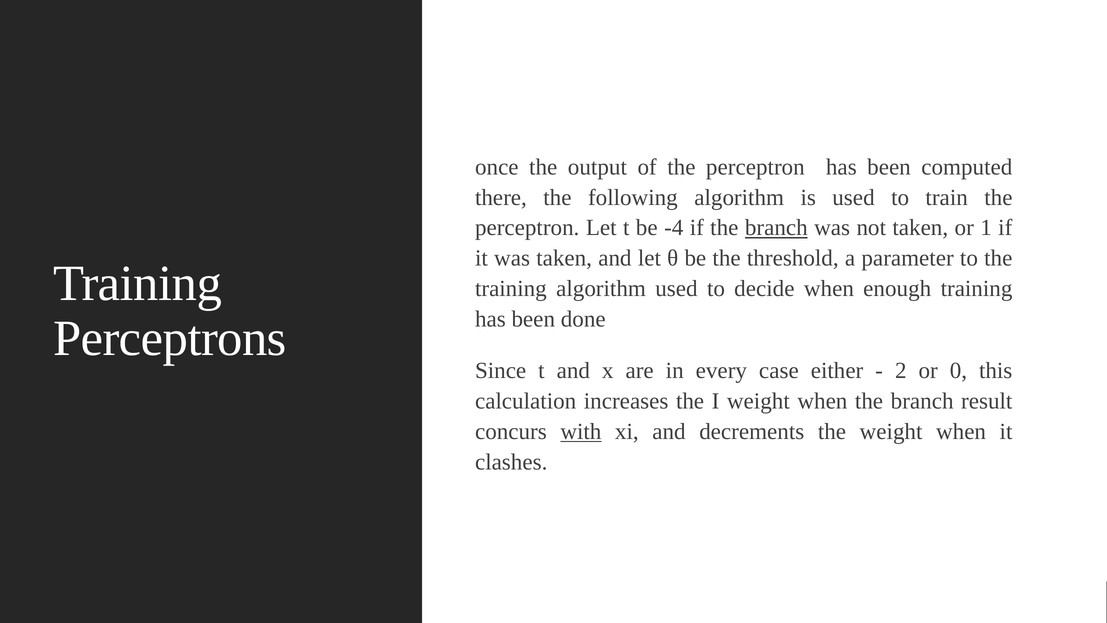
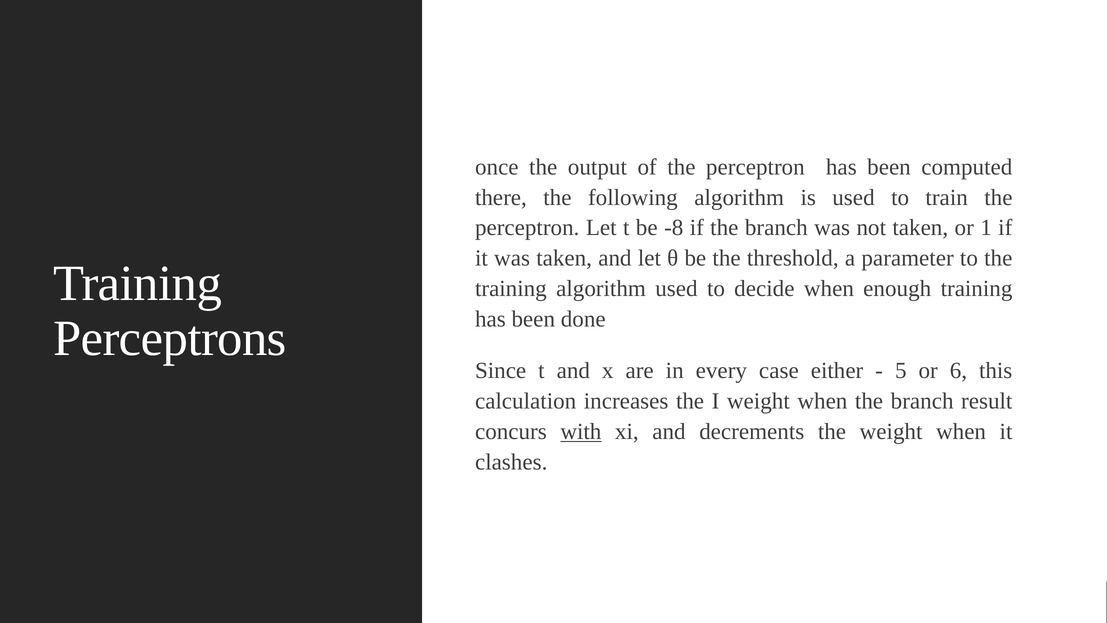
-4: -4 -> -8 (674, 228)
branch underline: present -> none (776, 228)
2: 2 -> 5 (901, 370)
0: 0 -> 6 (958, 370)
